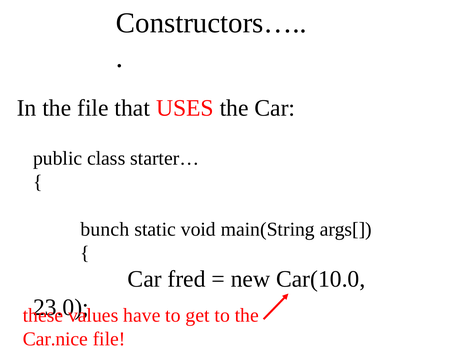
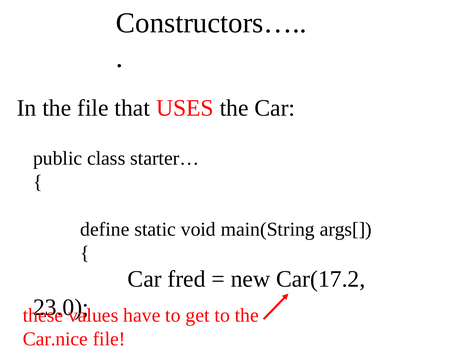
bunch: bunch -> define (105, 230)
Car(10.0: Car(10.0 -> Car(17.2 (321, 280)
